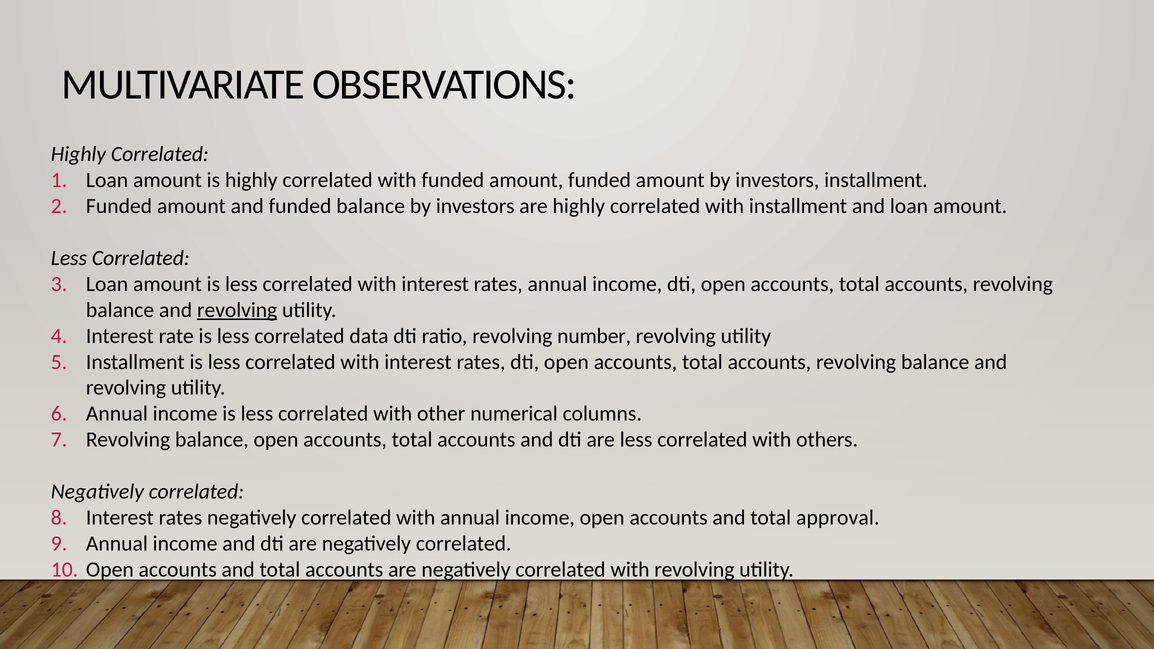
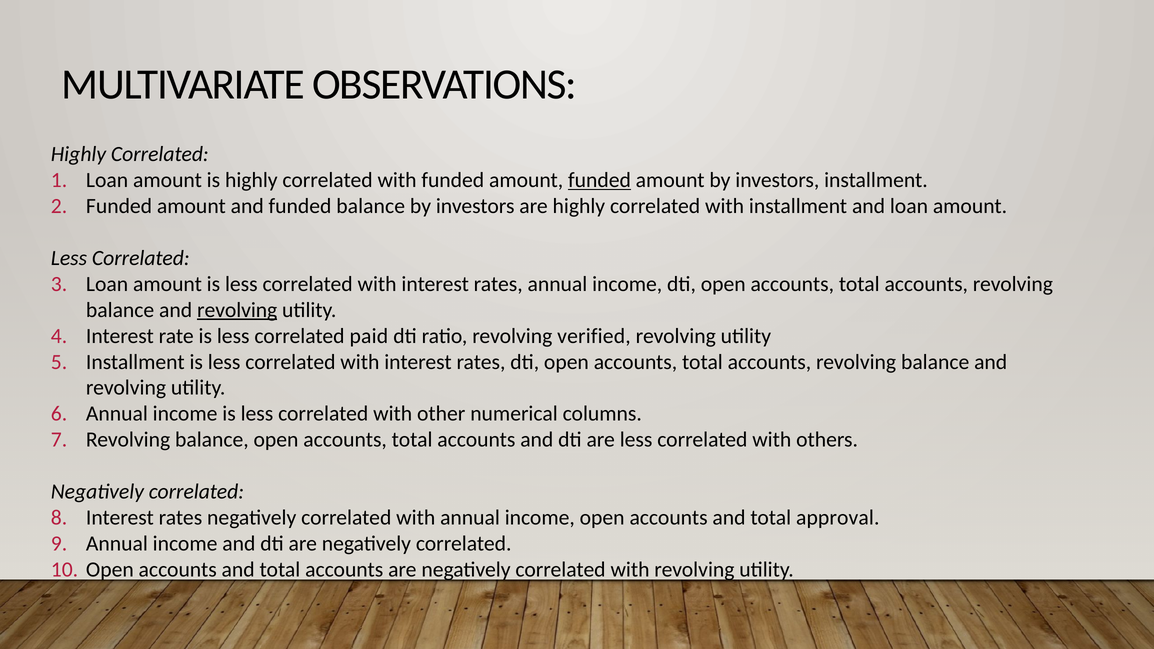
funded underline: none -> present (599, 180)
data: data -> paid (369, 336)
number: number -> verified (594, 336)
